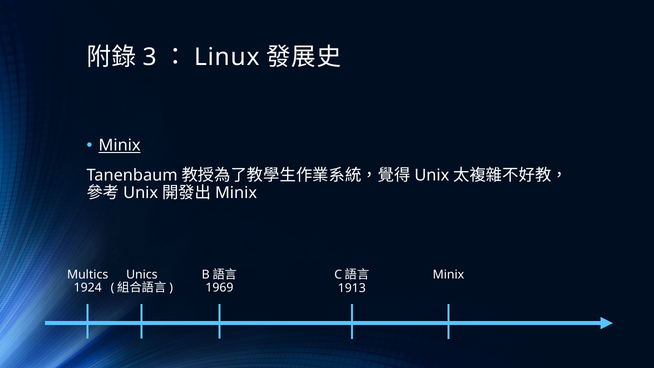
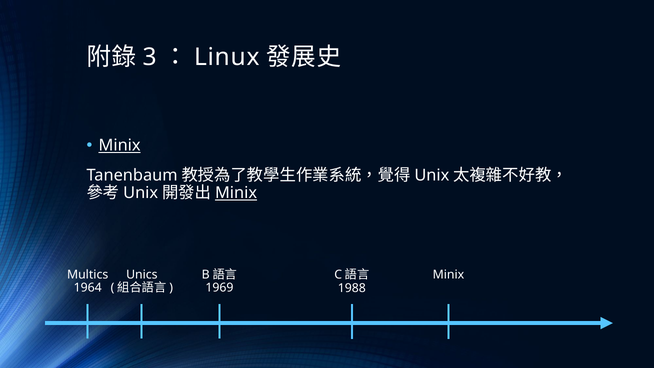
Minix underline: none -> present (236, 193)
1924: 1924 -> 1964 (88, 288)
1913: 1913 -> 1988 (352, 288)
